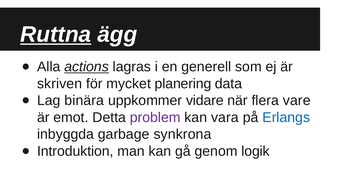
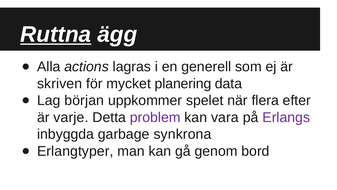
actions underline: present -> none (87, 67)
binära: binära -> början (84, 100)
vidare: vidare -> spelet (205, 100)
vare: vare -> efter (297, 100)
emot: emot -> varje (71, 117)
Erlangs colour: blue -> purple (286, 117)
Introduktion: Introduktion -> Erlangtyper (75, 151)
logik: logik -> bord (255, 151)
